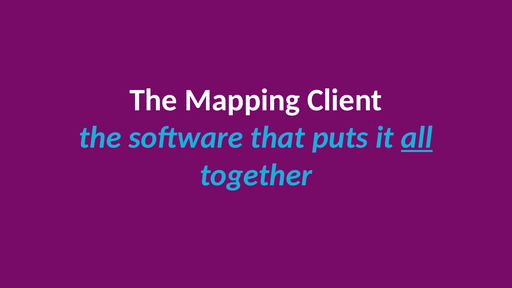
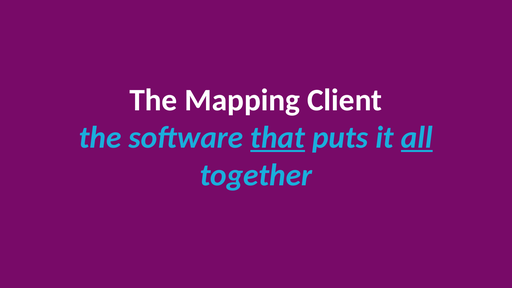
that underline: none -> present (278, 138)
